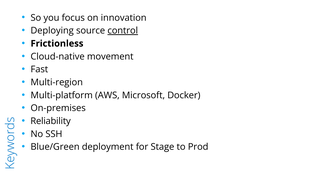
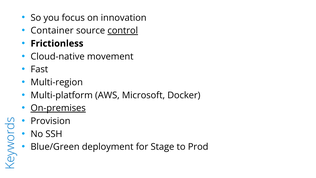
Deploying: Deploying -> Container (52, 31)
On-premises underline: none -> present (58, 108)
Reliability: Reliability -> Provision (51, 121)
